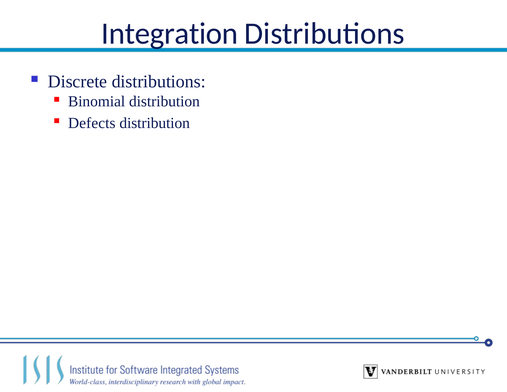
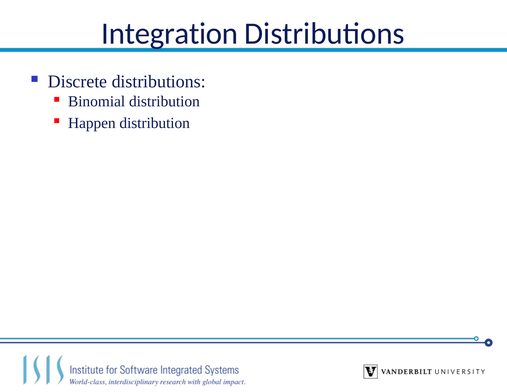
Defects: Defects -> Happen (92, 123)
